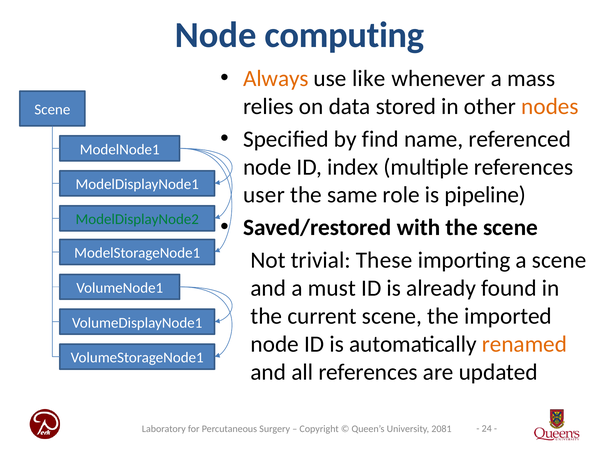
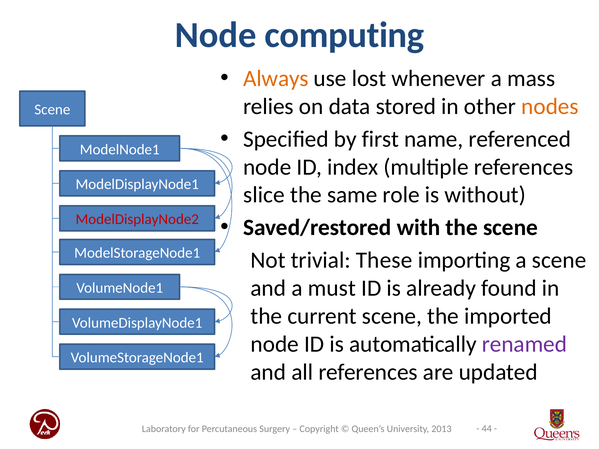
like: like -> lost (369, 79)
find: find -> first (380, 139)
user: user -> slice (264, 195)
pipeline: pipeline -> without (485, 195)
ModelDisplayNode2 colour: green -> red (137, 219)
renamed colour: orange -> purple (524, 344)
24: 24 -> 44 (487, 429)
2081: 2081 -> 2013 (441, 429)
